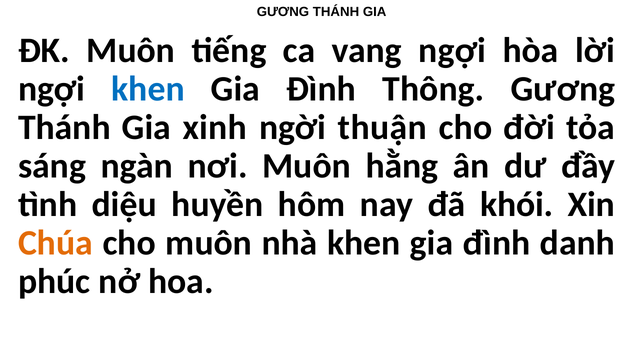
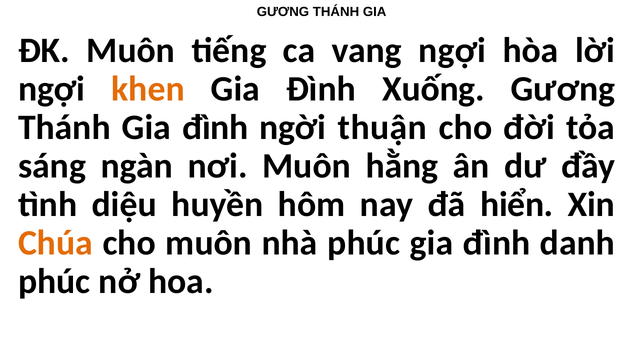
khen colour: blue -> orange (148, 89)
Thông: Thông -> Xuống (433, 89)
Thánh Gia xinh: xinh -> đình (215, 128)
khói: khói -> hiển (517, 205)
nhà khen: khen -> phúc (364, 243)
